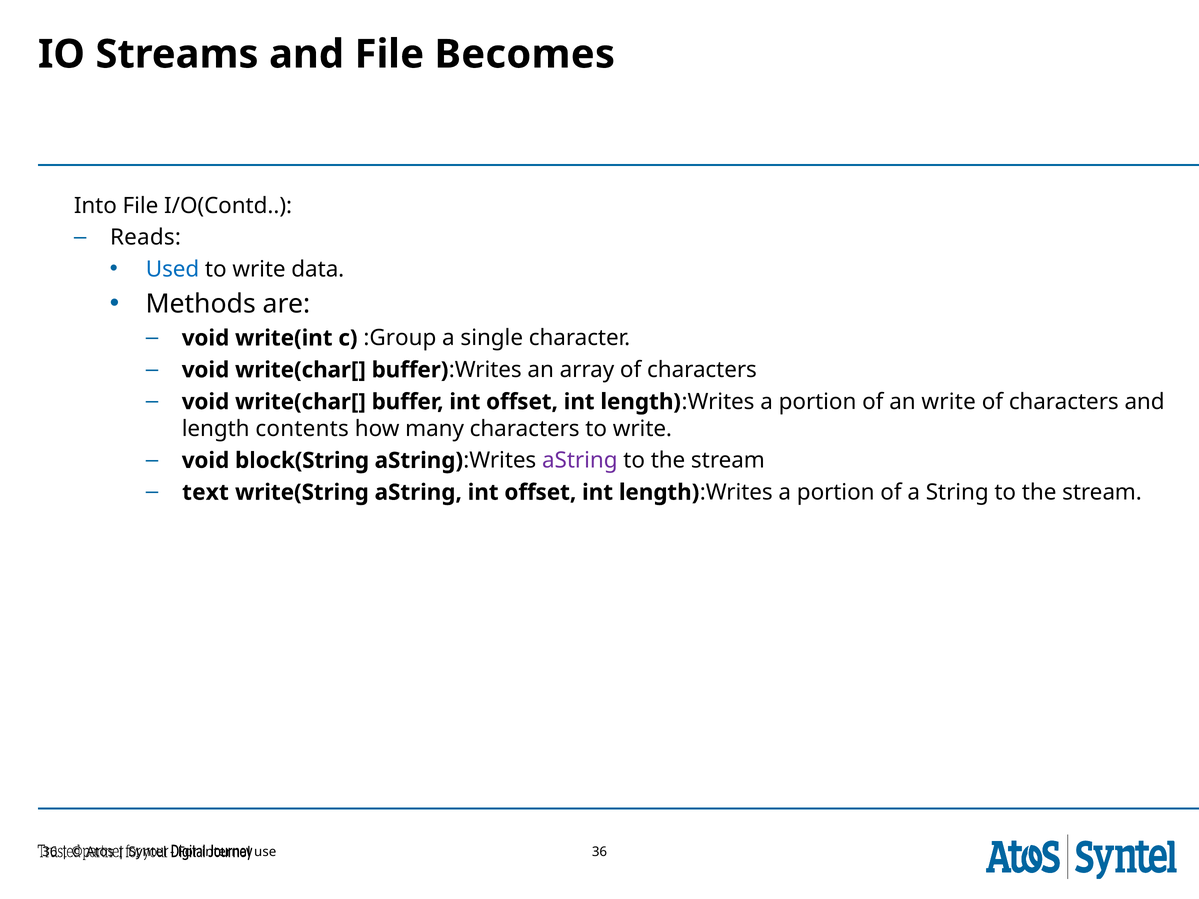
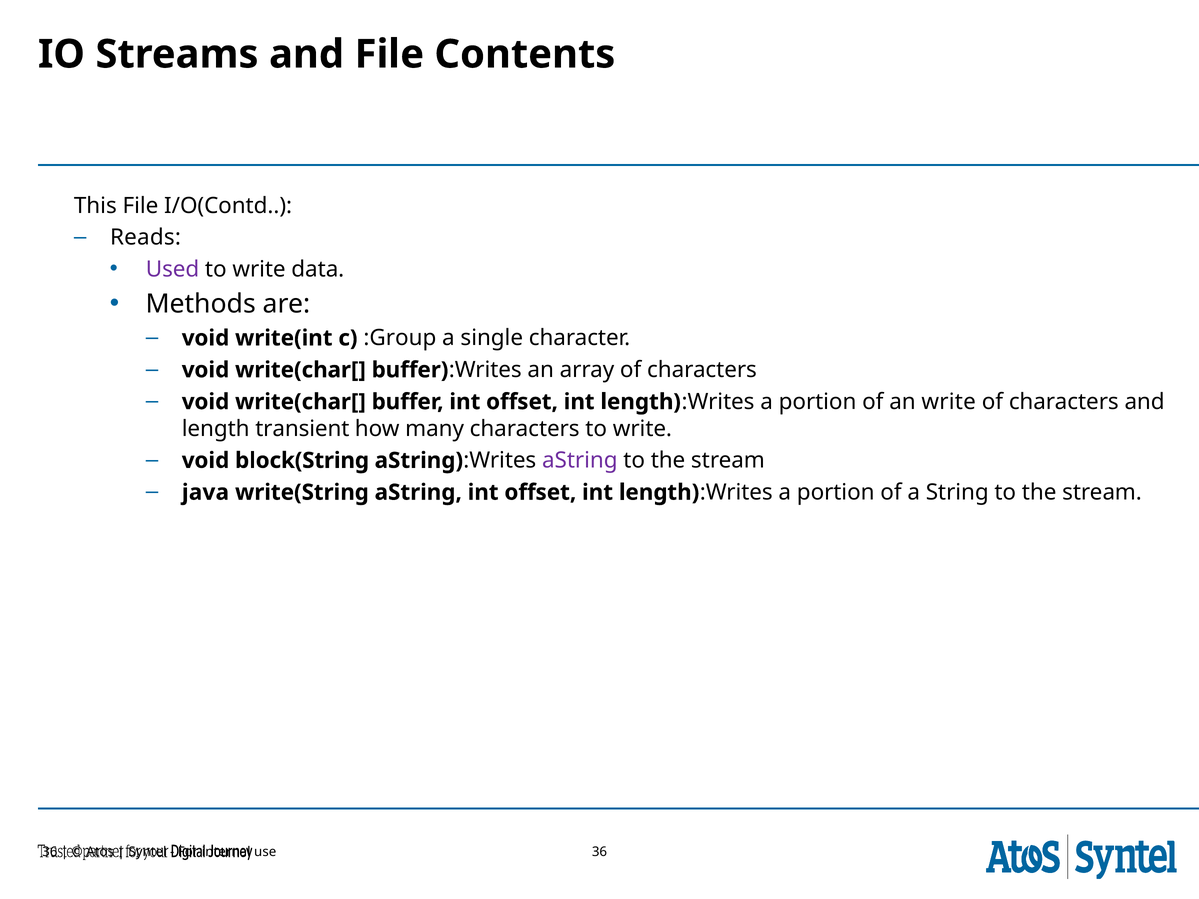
Becomes: Becomes -> Contents (525, 54)
Into: Into -> This (95, 206)
Used colour: blue -> purple (173, 269)
contents: contents -> transient (302, 429)
text: text -> java (205, 492)
